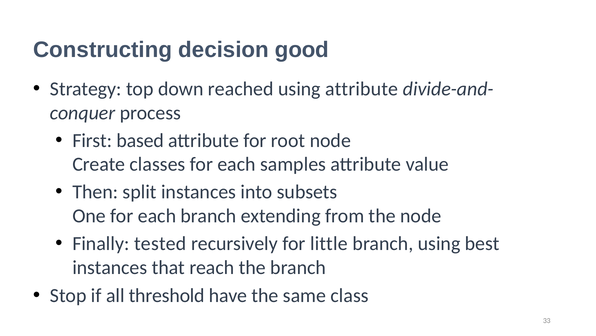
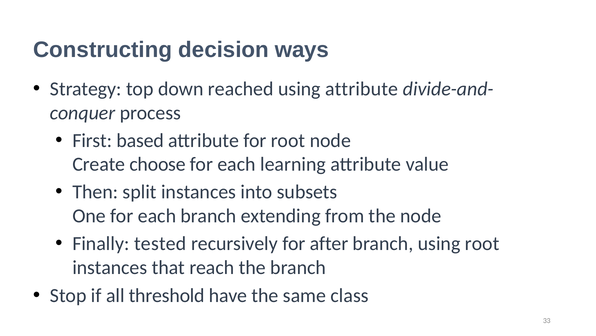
good: good -> ways (302, 50)
classes: classes -> choose (158, 164)
samples: samples -> learning (293, 164)
little: little -> after (329, 243)
using best: best -> root (482, 243)
